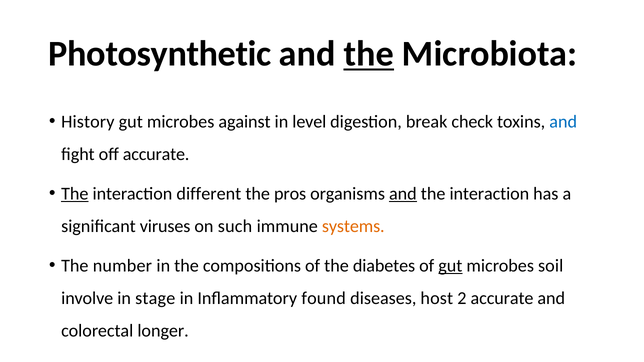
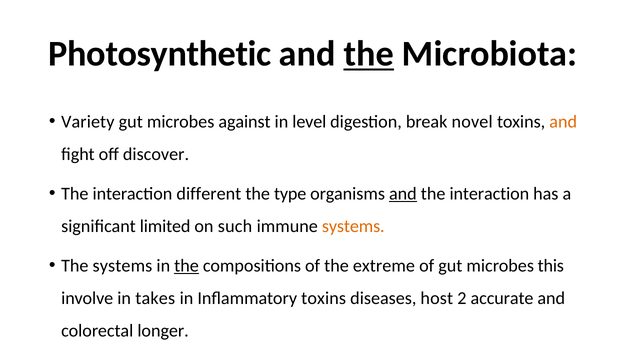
History: History -> Variety (88, 122)
check: check -> novel (472, 122)
and colour: blue -> orange (563, 122)
off accurate: accurate -> discover (156, 154)
The underline: present -> none (75, 194)
pros: pros -> type (290, 194)
viruses: viruses -> limited (165, 226)
The number: number -> systems (122, 266)
the underline: none -> present (187, 266)
diabetes: diabetes -> extreme (384, 266)
gut underline: present -> none (450, 266)
soil: soil -> this (551, 266)
stage: stage -> takes (155, 298)
Inflammatory found: found -> toxins (324, 298)
